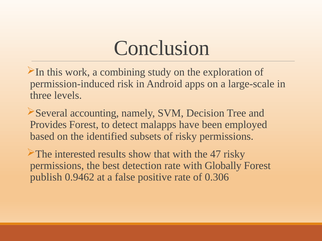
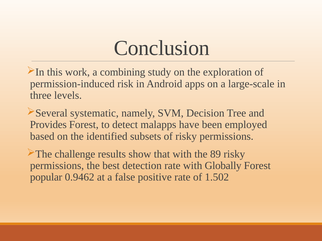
accounting: accounting -> systematic (94, 113)
interested: interested -> challenge (75, 154)
47: 47 -> 89 (216, 154)
publish: publish -> popular (46, 178)
0.306: 0.306 -> 1.502 (217, 178)
